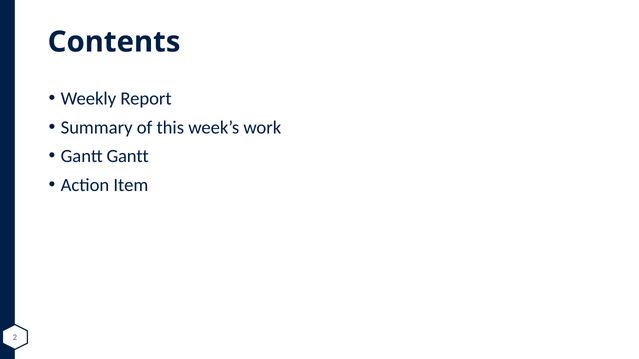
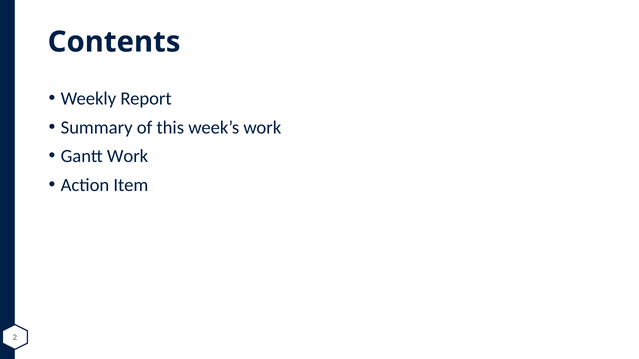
Gantt Gantt: Gantt -> Work (128, 157)
